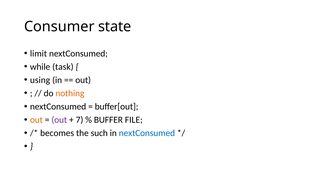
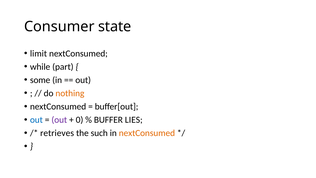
task: task -> part (63, 67)
using: using -> some (40, 80)
out colour: orange -> blue (36, 120)
7: 7 -> 0 (80, 120)
FILE: FILE -> LIES (134, 120)
becomes: becomes -> retrieves (57, 133)
nextConsumed colour: blue -> orange (147, 133)
